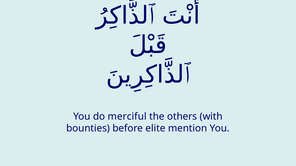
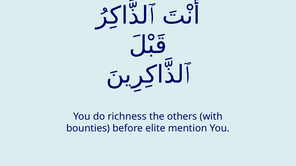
merciful: merciful -> richness (127, 117)
